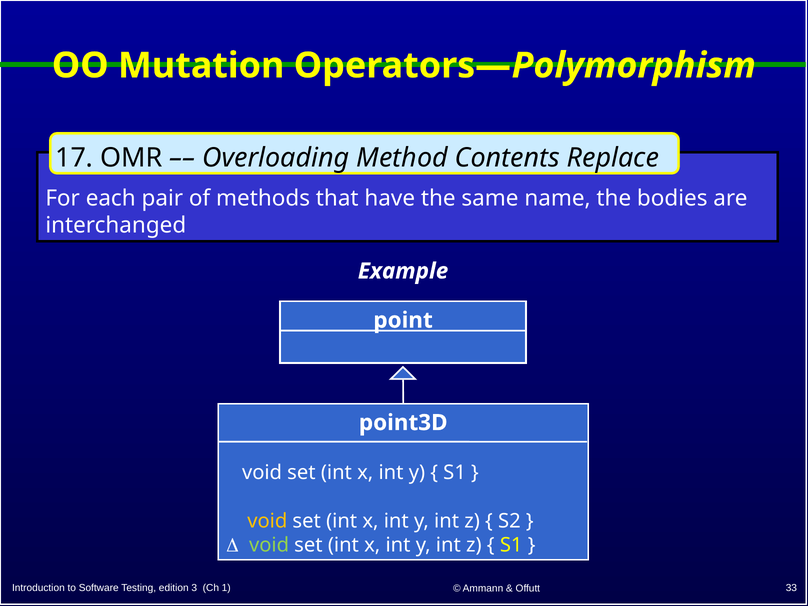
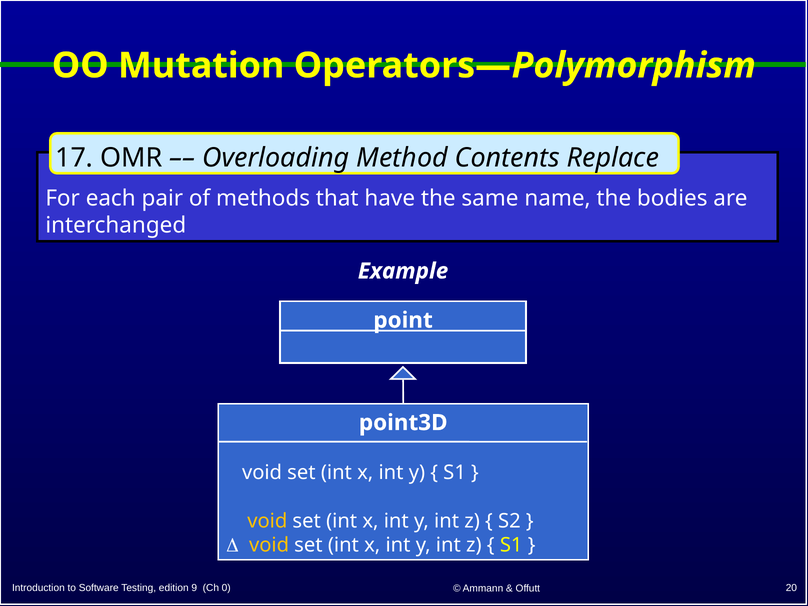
void colour: light green -> yellow (269, 545)
3: 3 -> 9 (194, 588)
1: 1 -> 0 (226, 588)
33: 33 -> 20 (791, 588)
